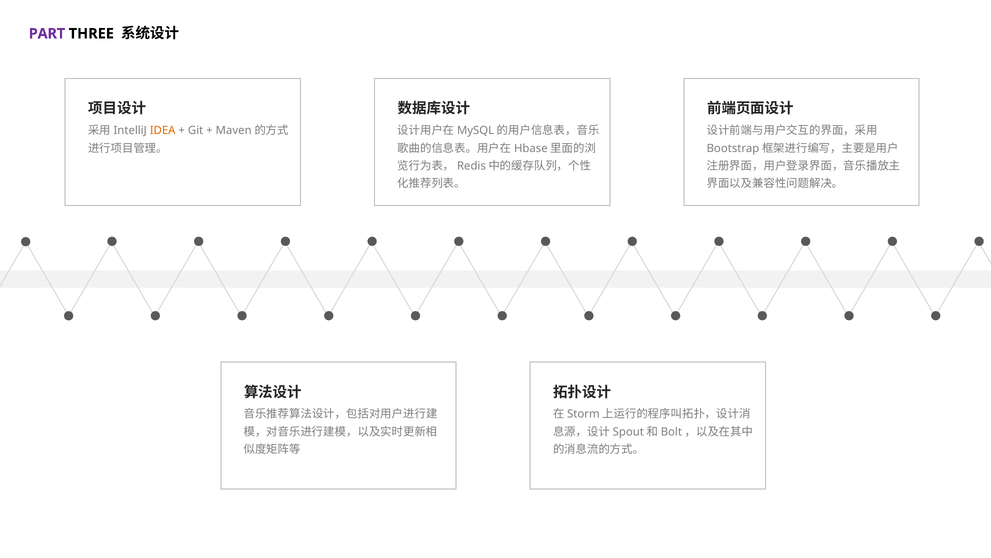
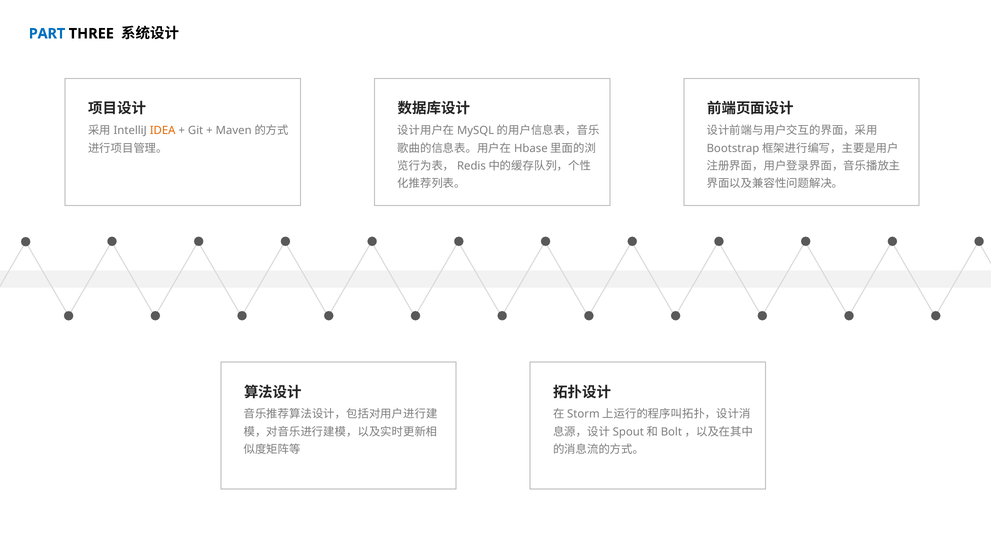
PART colour: purple -> blue (47, 34)
